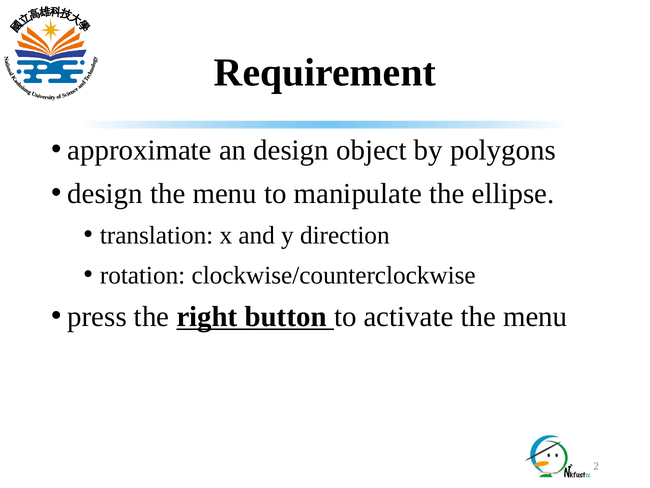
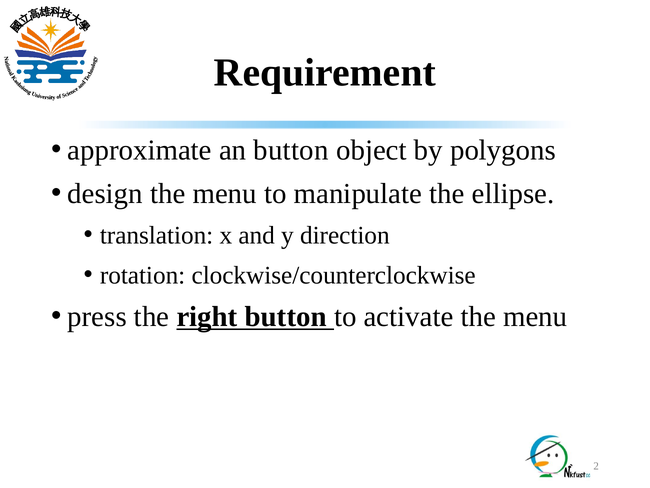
an design: design -> button (291, 150)
